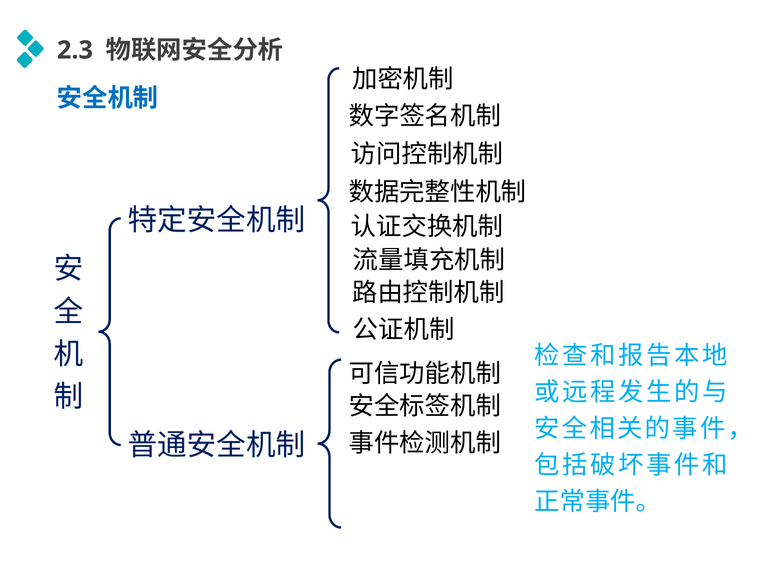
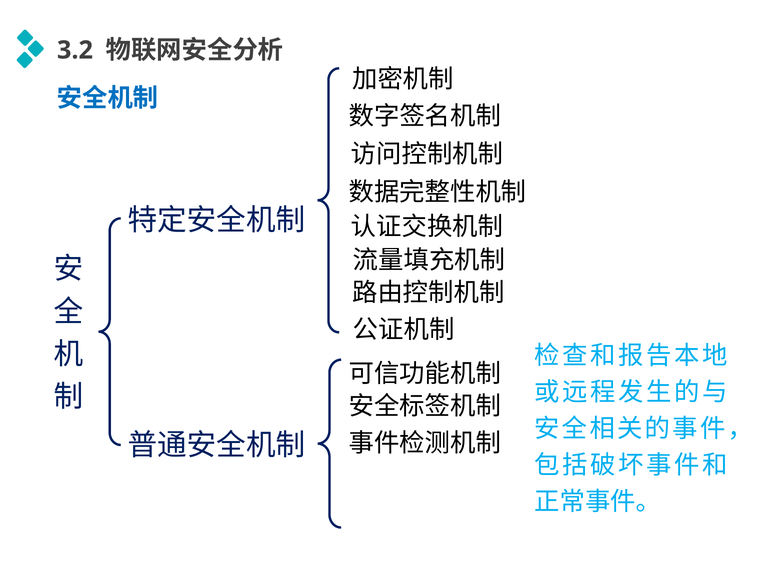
2.3: 2.3 -> 3.2 (75, 50)
